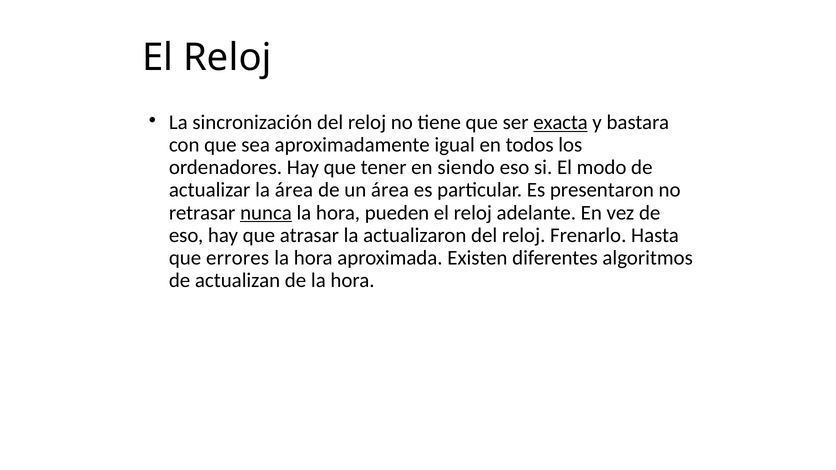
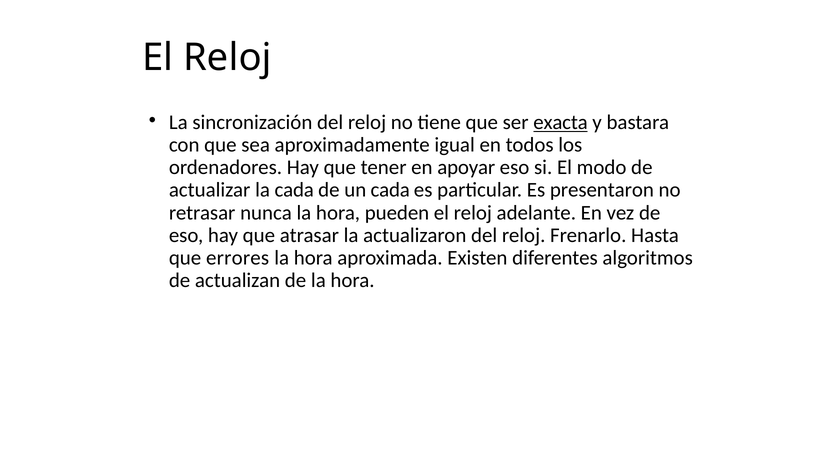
siendo: siendo -> apoyar (466, 168)
la área: área -> cada (294, 190)
un área: área -> cada (390, 190)
nunca underline: present -> none (266, 213)
